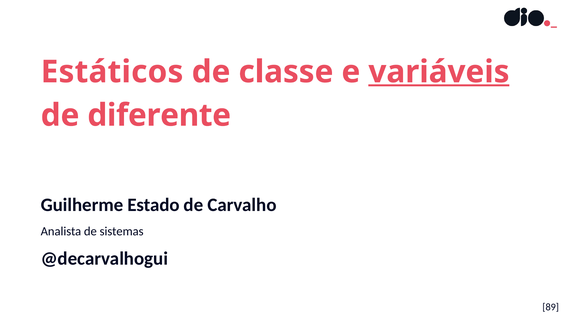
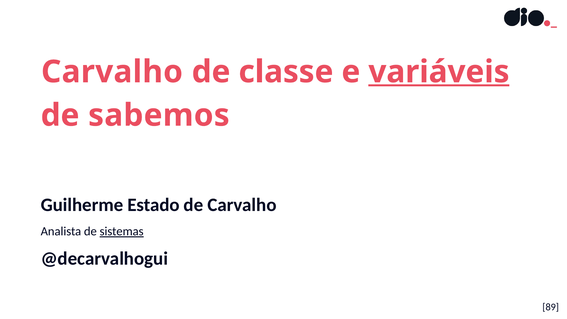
Estáticos: Estáticos -> Carvalho (112, 72)
diferente: diferente -> sabemos (159, 115)
sistemas underline: none -> present (122, 231)
